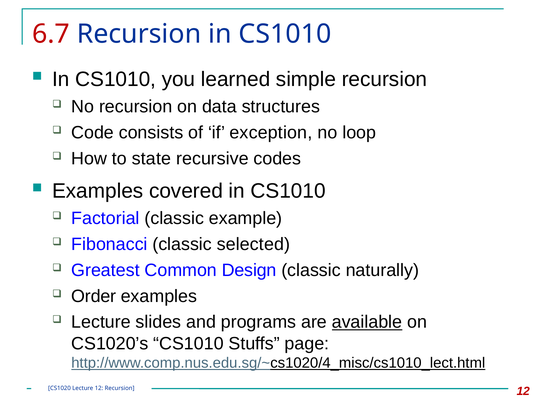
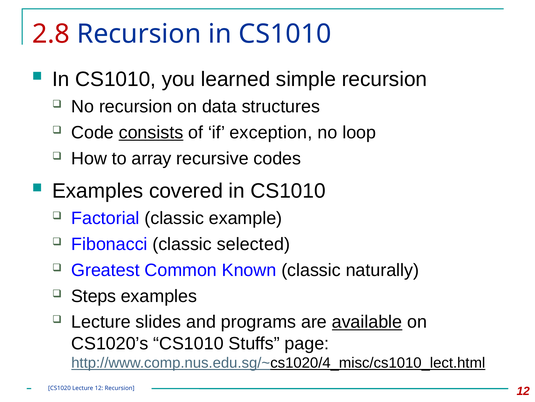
6.7: 6.7 -> 2.8 (51, 34)
consists underline: none -> present (151, 132)
state: state -> array (152, 158)
Design: Design -> Known (249, 270)
Order: Order -> Steps (94, 296)
